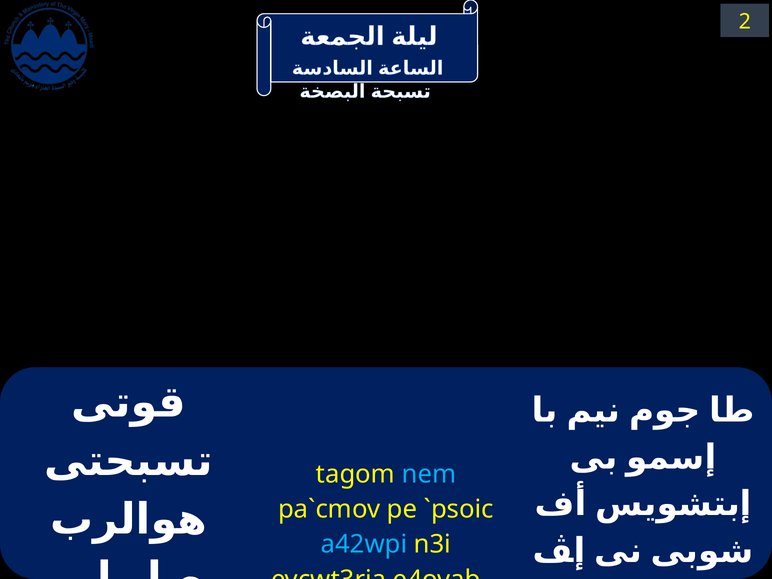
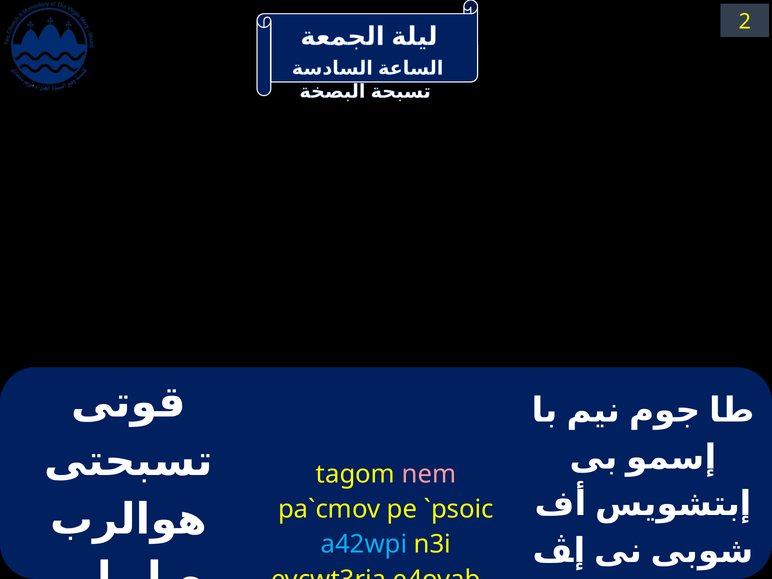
nem colour: light blue -> pink (429, 474)
